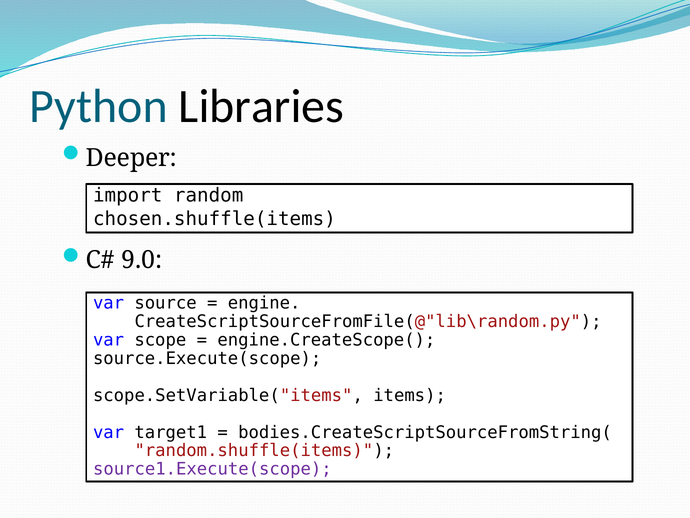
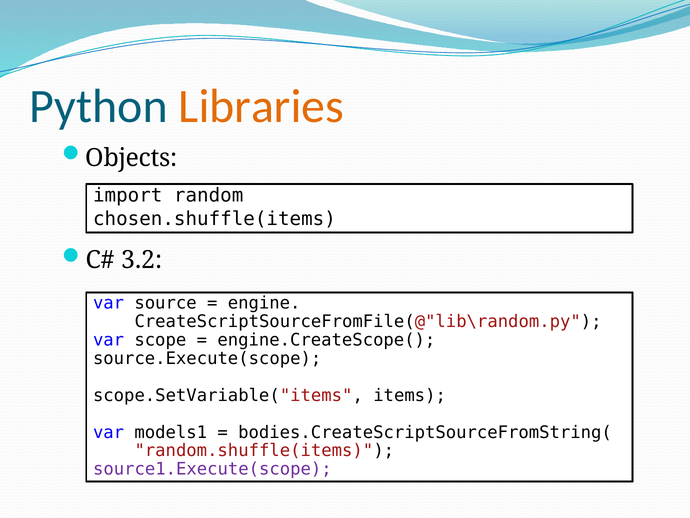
Libraries colour: black -> orange (261, 106)
Deeper: Deeper -> Objects (131, 158)
9.0: 9.0 -> 3.2 (142, 260)
target1: target1 -> models1 (171, 432)
